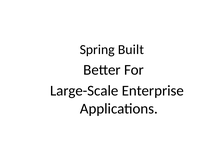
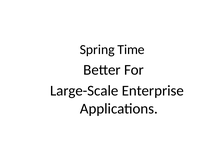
Built: Built -> Time (131, 50)
